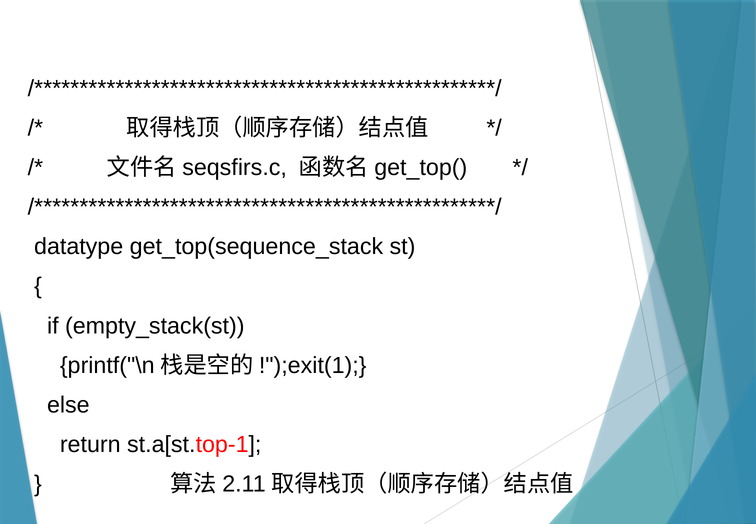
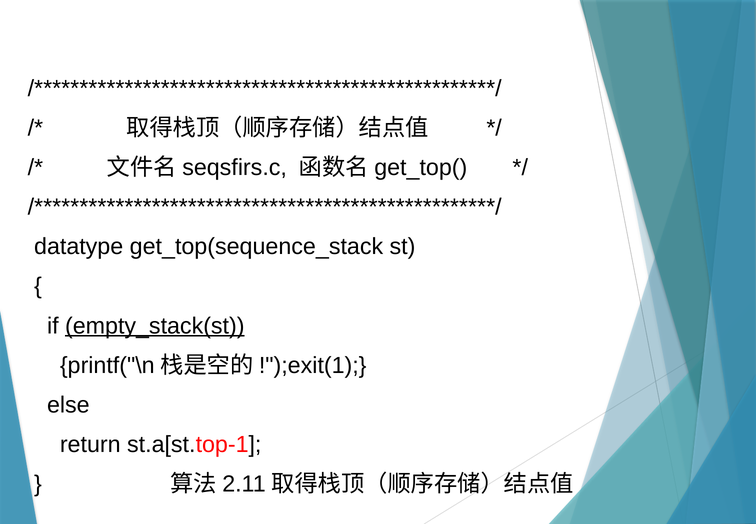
empty_stack(st underline: none -> present (155, 325)
